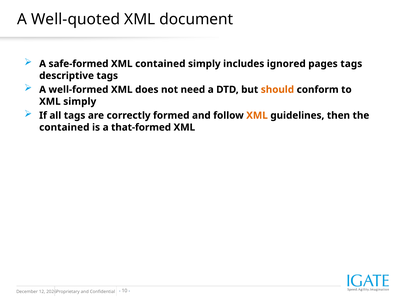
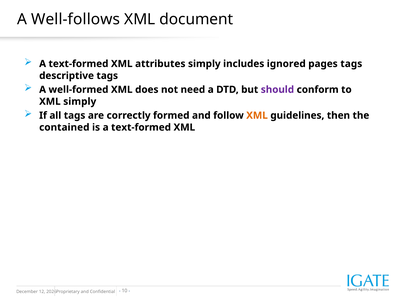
Well-quoted: Well-quoted -> Well-follows (76, 19)
safe-formed: safe-formed -> text-formed (78, 64)
XML contained: contained -> attributes (160, 64)
should colour: orange -> purple (277, 90)
is a that-formed: that-formed -> text-formed (141, 127)
